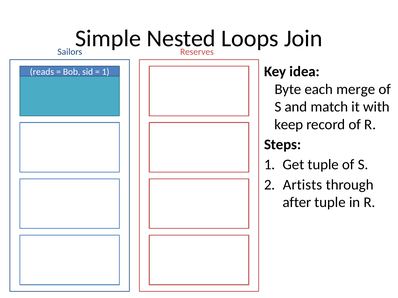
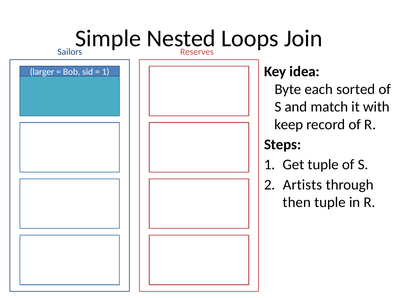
reads: reads -> larger (42, 72)
merge: merge -> sorted (356, 89)
after: after -> then (297, 203)
